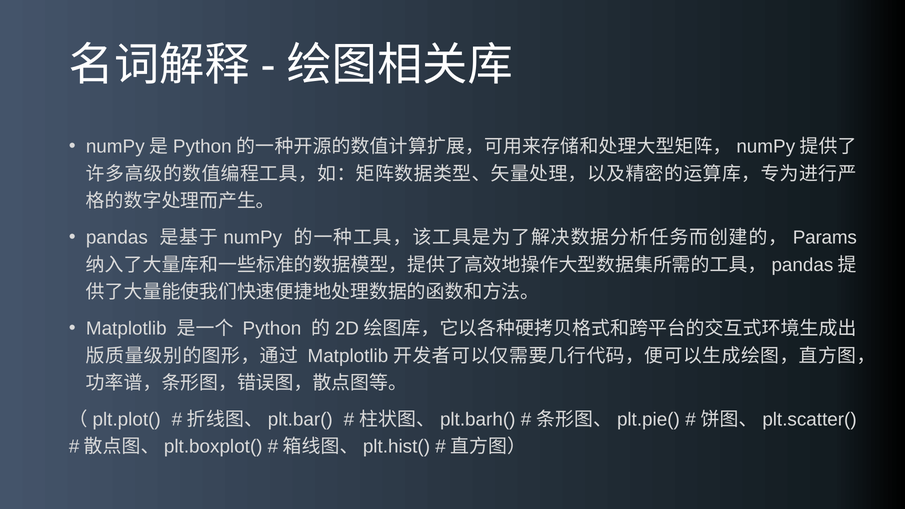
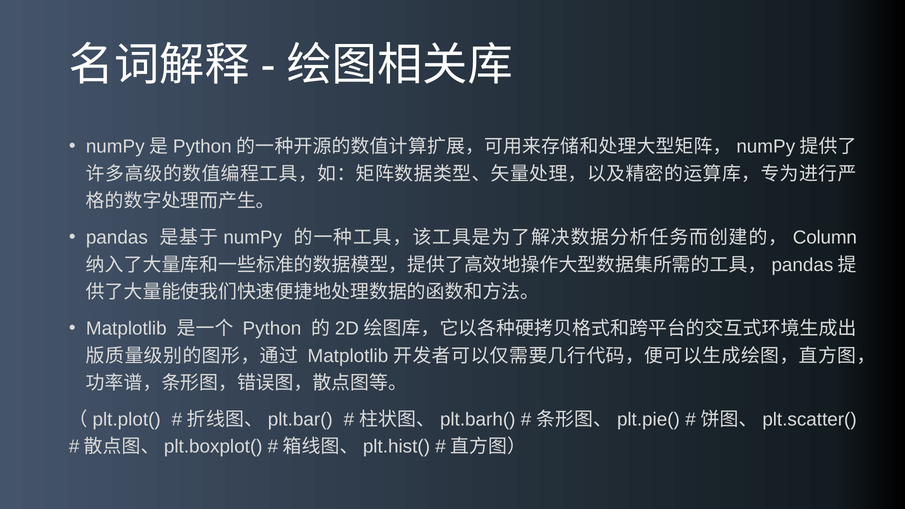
Params: Params -> Column (825, 238)
